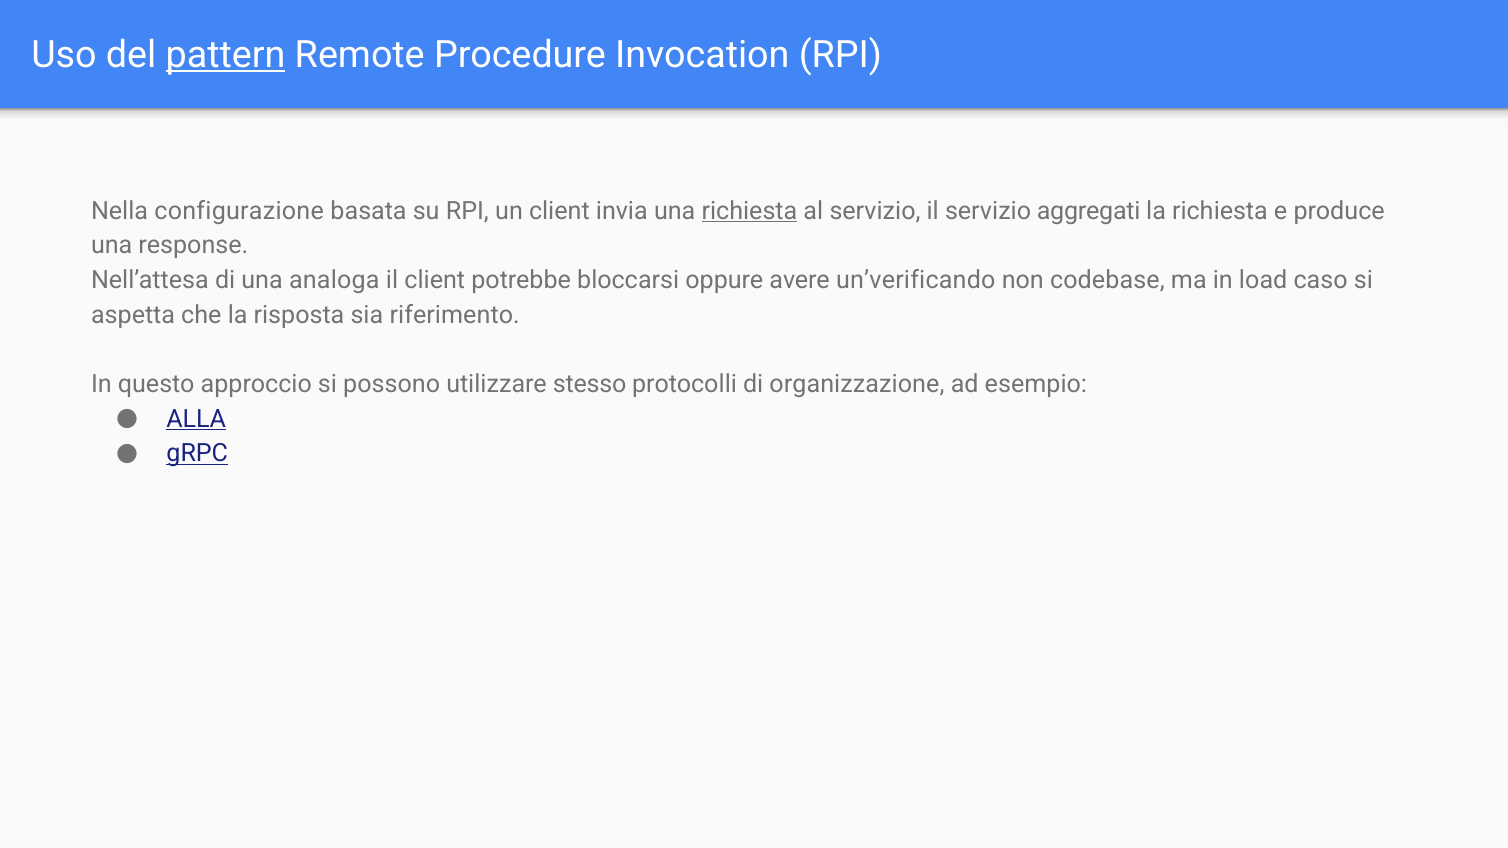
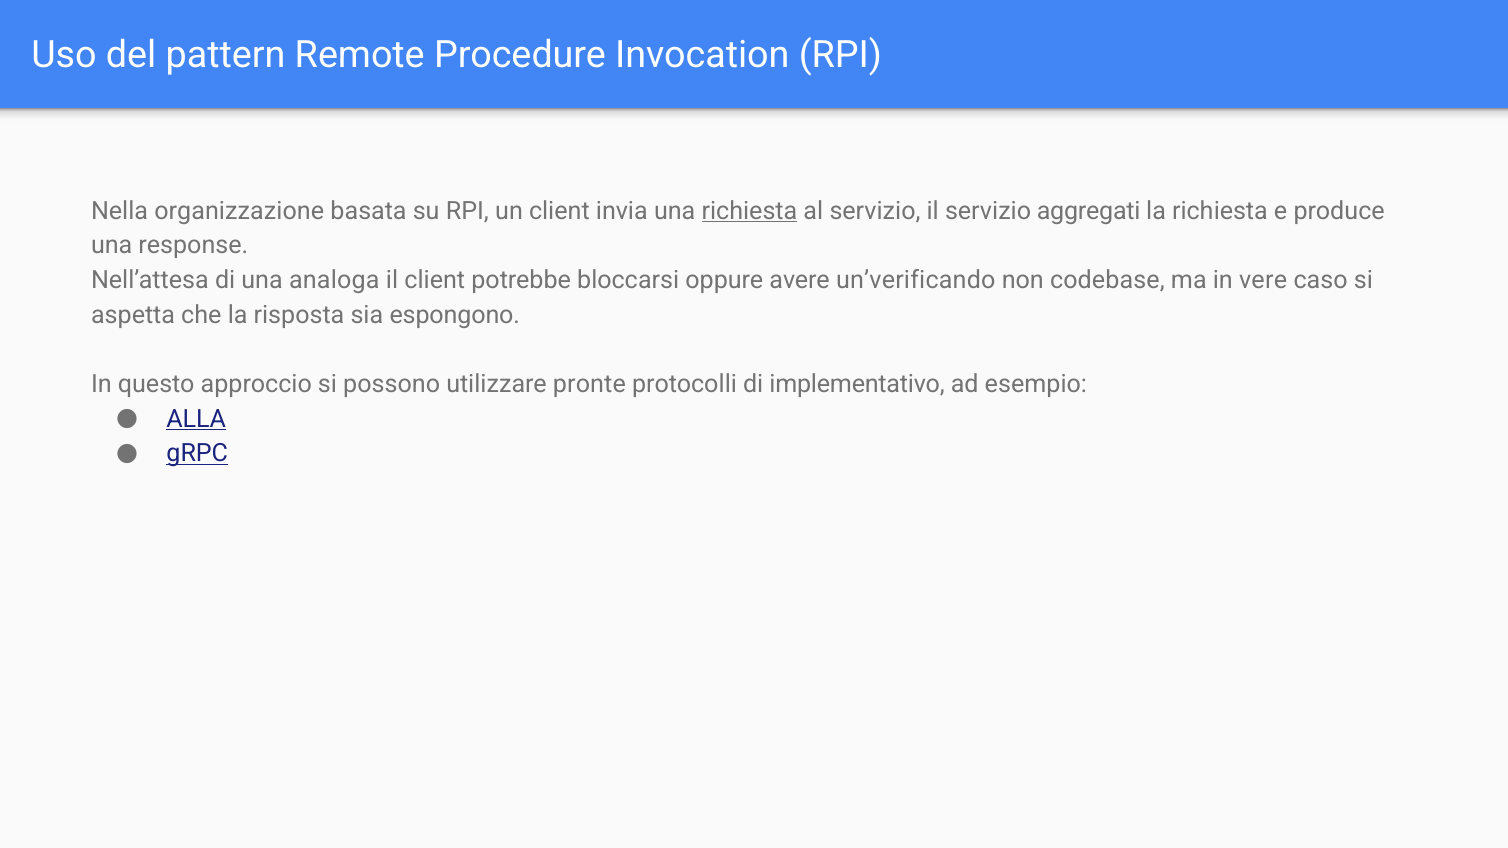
pattern underline: present -> none (226, 55)
configurazione: configurazione -> organizzazione (239, 211)
load: load -> vere (1263, 280)
riferimento: riferimento -> espongono (455, 315)
stesso: stesso -> pronte (589, 384)
organizzazione: organizzazione -> implementativo (857, 384)
